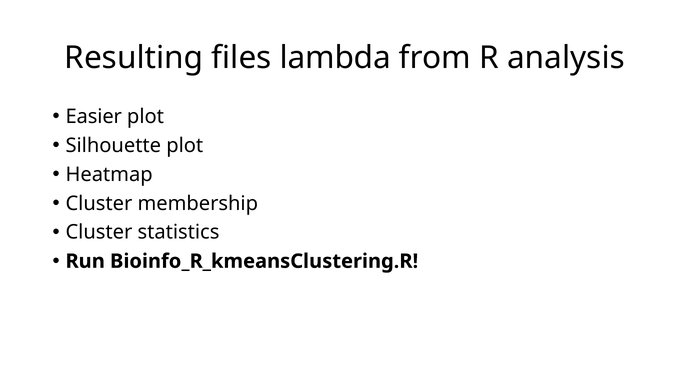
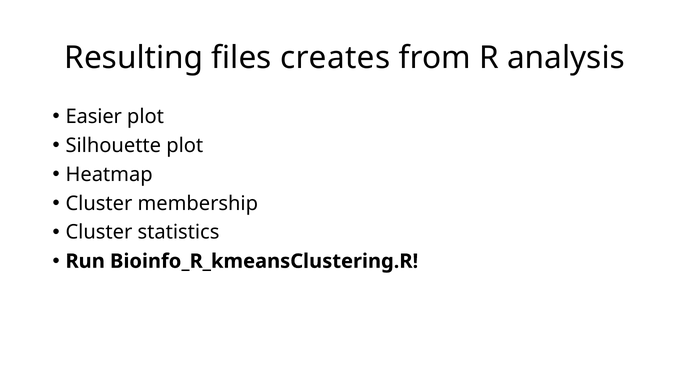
lambda: lambda -> creates (335, 58)
